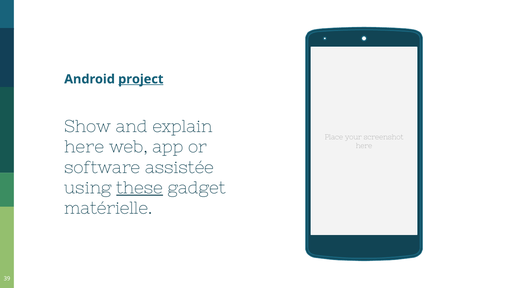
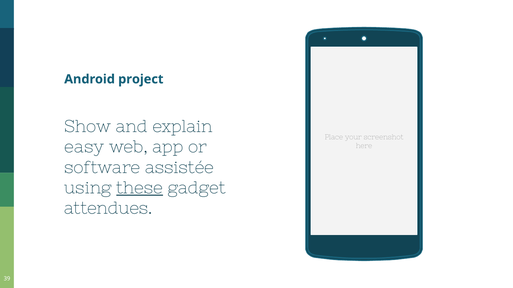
project underline: present -> none (141, 79)
here: here -> easy (84, 147)
matérielle: matérielle -> attendues (108, 209)
